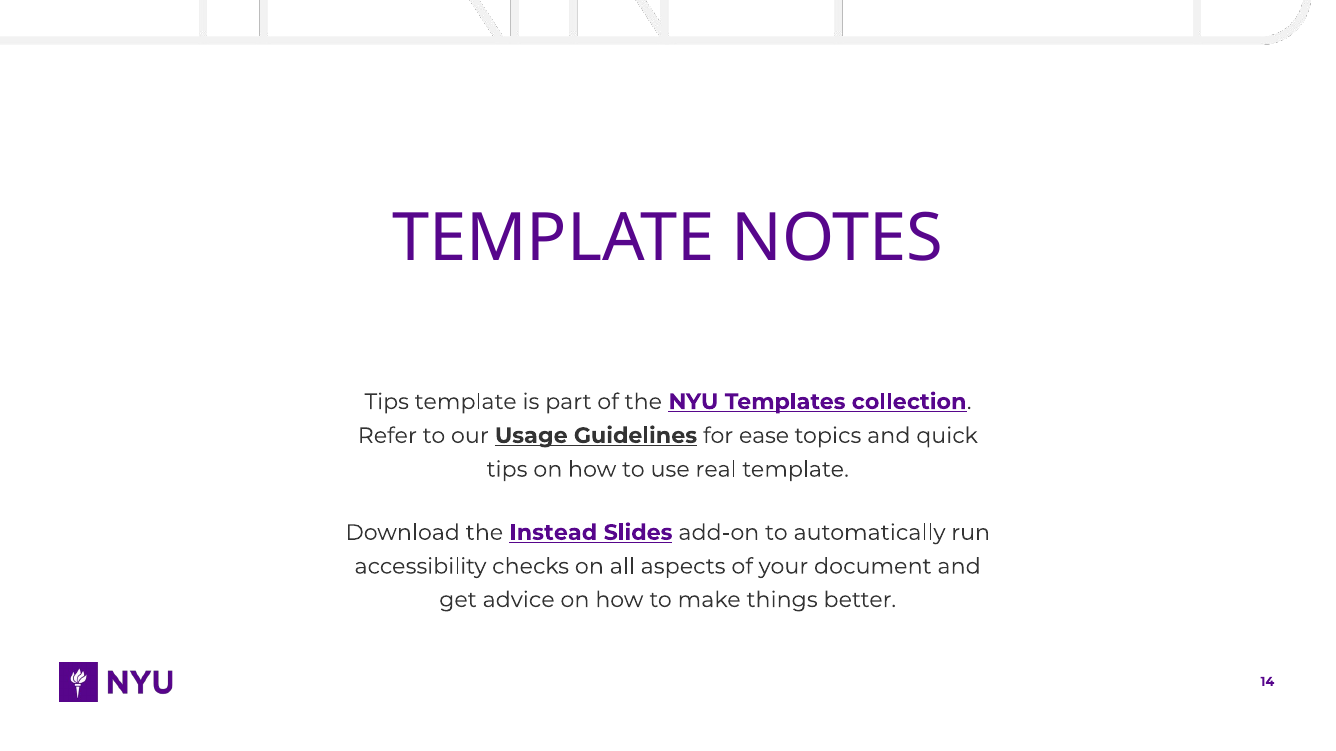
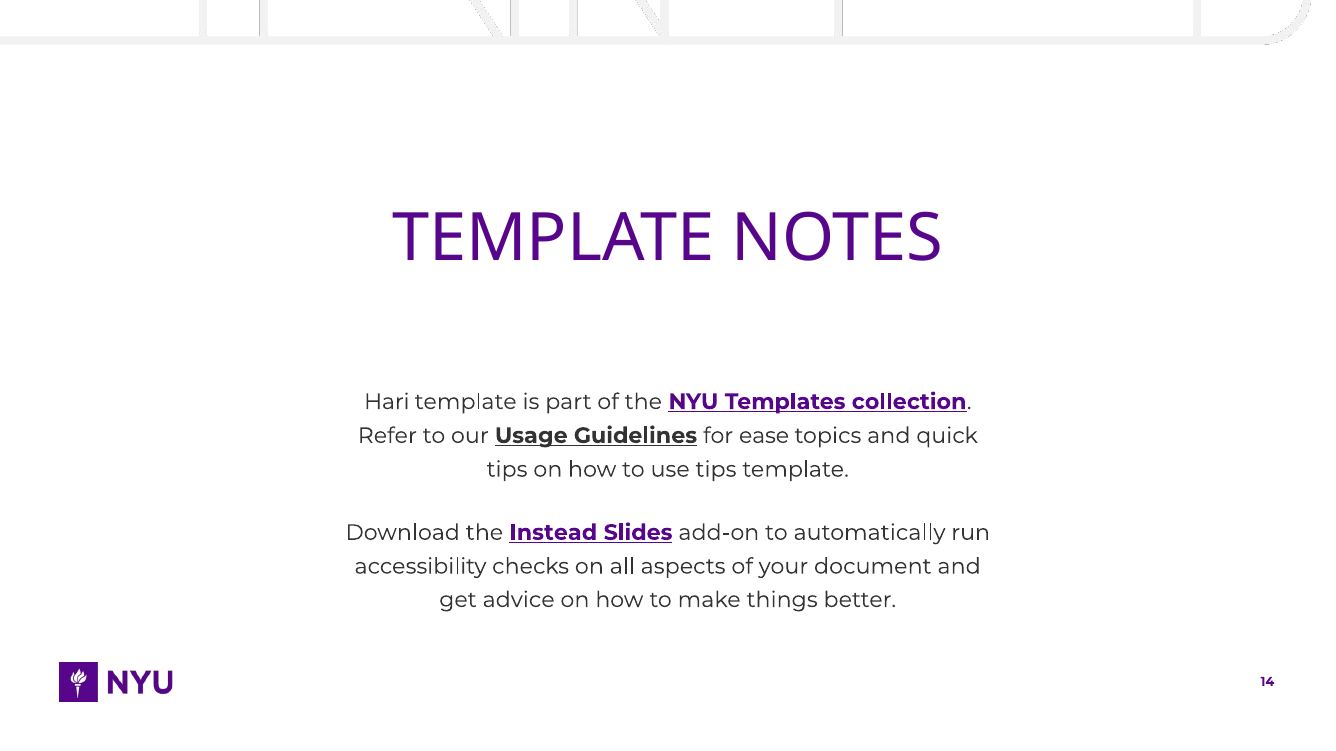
Tips: Tips -> Hari (387, 402)
use real: real -> tips (716, 470)
